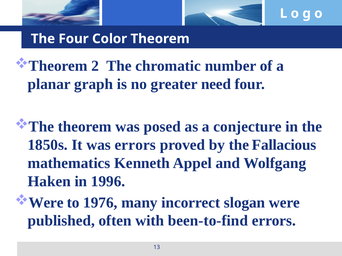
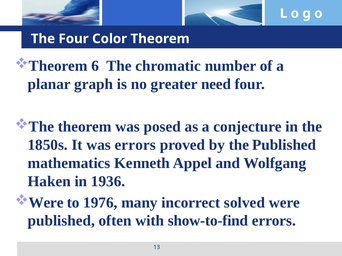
2: 2 -> 6 (95, 66)
the Fallacious: Fallacious -> Published (284, 145)
1996: 1996 -> 1936 (108, 182)
slogan: slogan -> solved (245, 203)
been-to-find: been-to-find -> show-to-find (208, 221)
